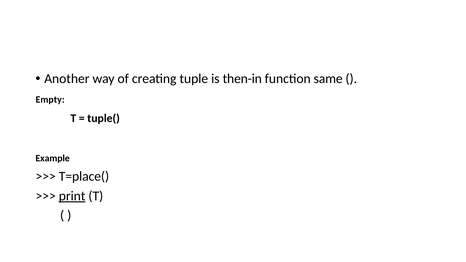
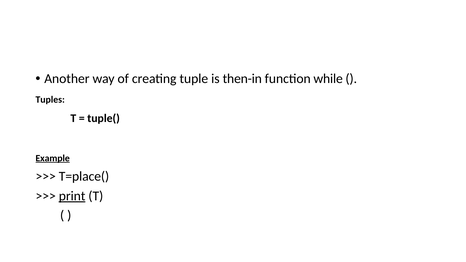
same: same -> while (328, 79)
Empty: Empty -> Tuples (50, 100)
Example underline: none -> present (53, 158)
